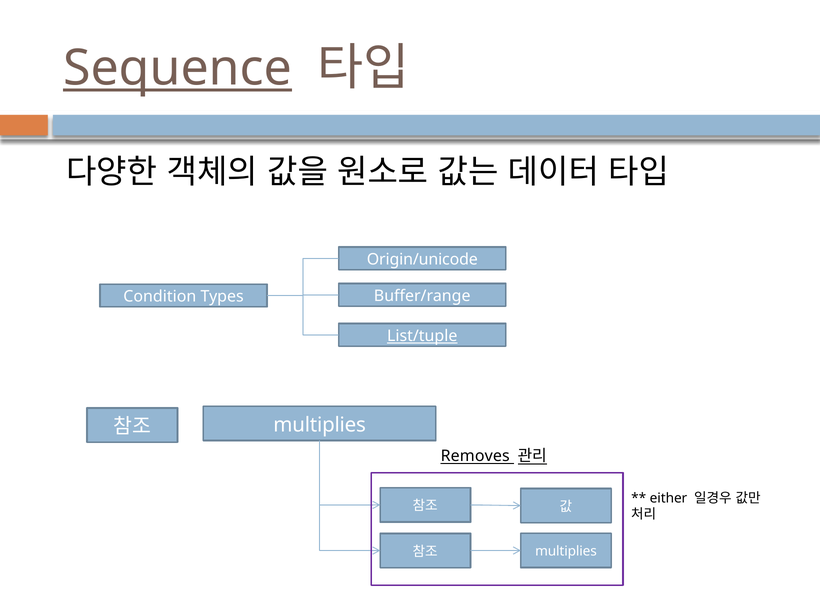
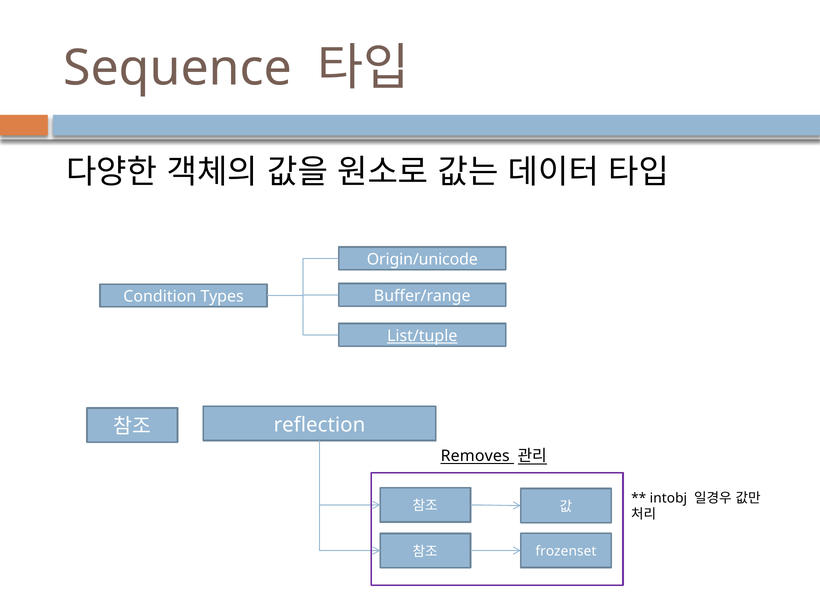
Sequence underline: present -> none (178, 68)
multiplies: multiplies -> reflection (320, 425)
either: either -> intobj (668, 498)
multiplies: multiplies -> frozenset (566, 551)
